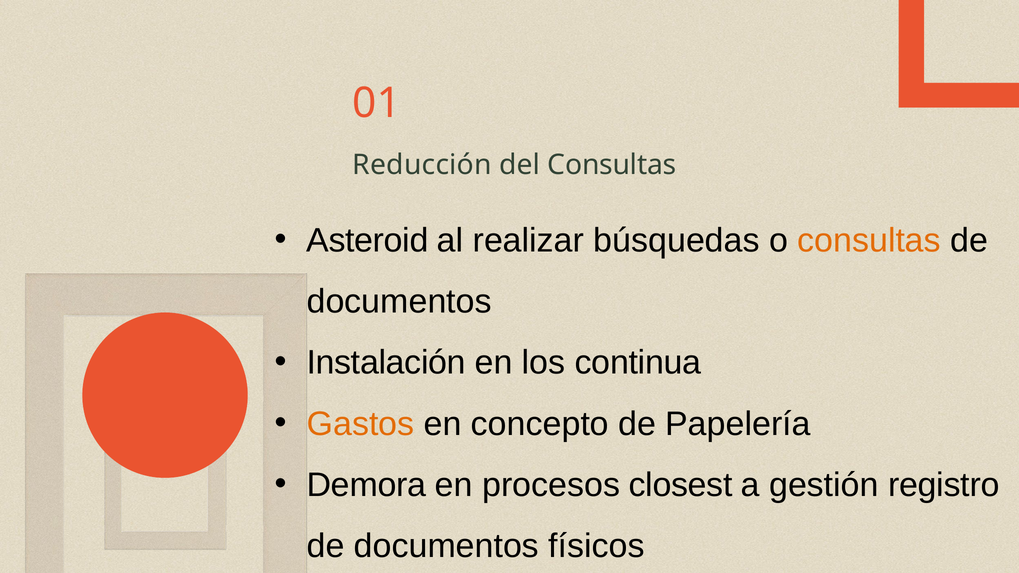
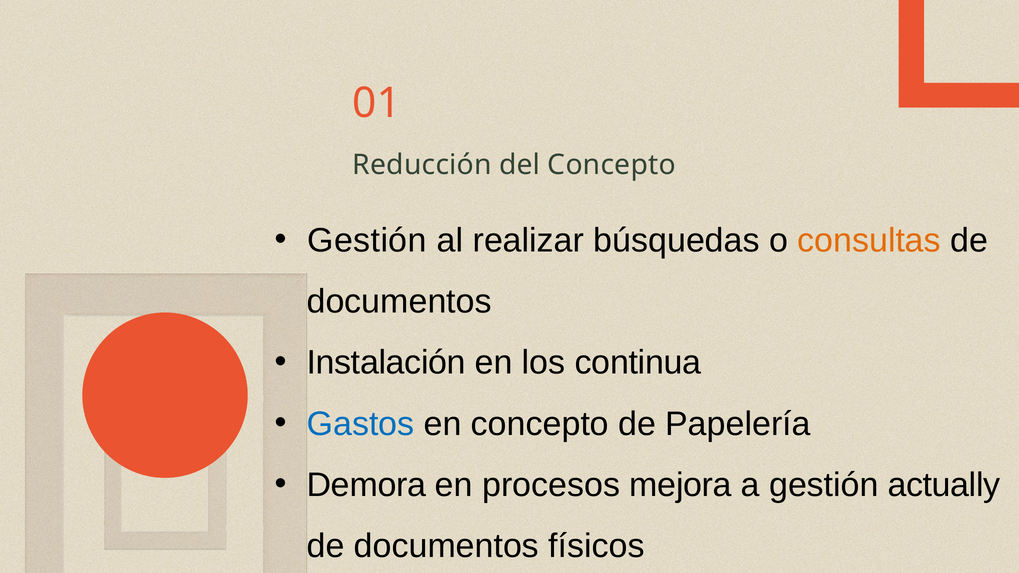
del Consultas: Consultas -> Concepto (612, 165)
Asteroid: Asteroid -> Gestión (367, 241)
Gastos colour: orange -> blue (361, 424)
closest: closest -> mejora (681, 485)
registro: registro -> actually (944, 485)
